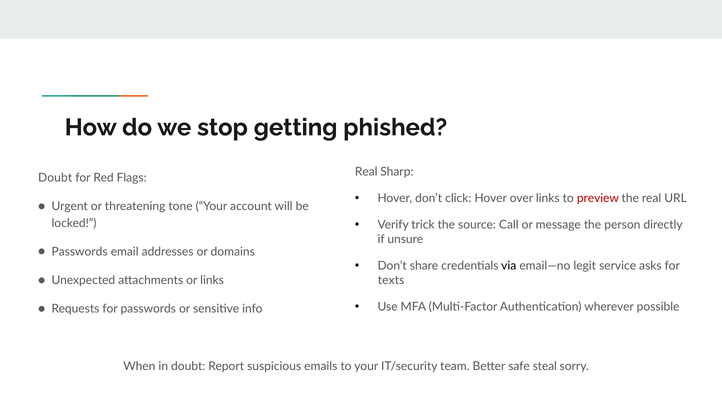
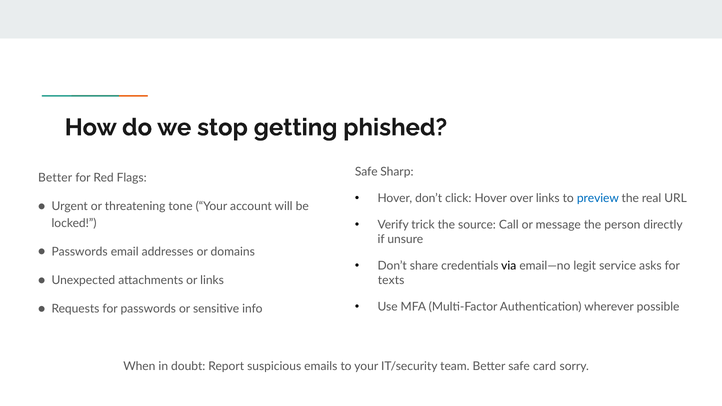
Real: Real -> Safe (366, 172)
Doubt: Doubt -> Better (55, 178)
preview colour: red -> blue (598, 199)
steal: steal -> card (545, 366)
